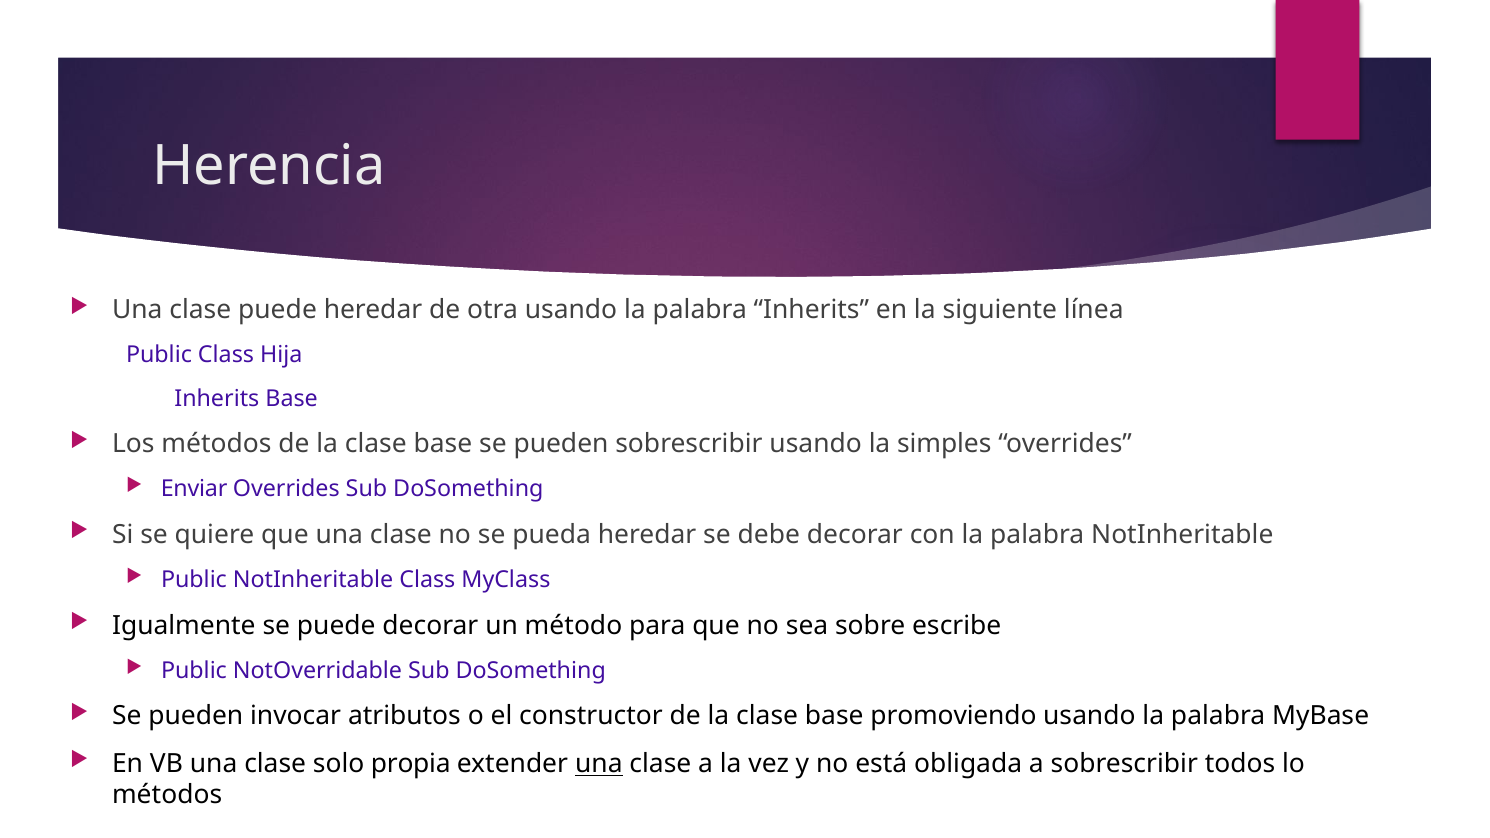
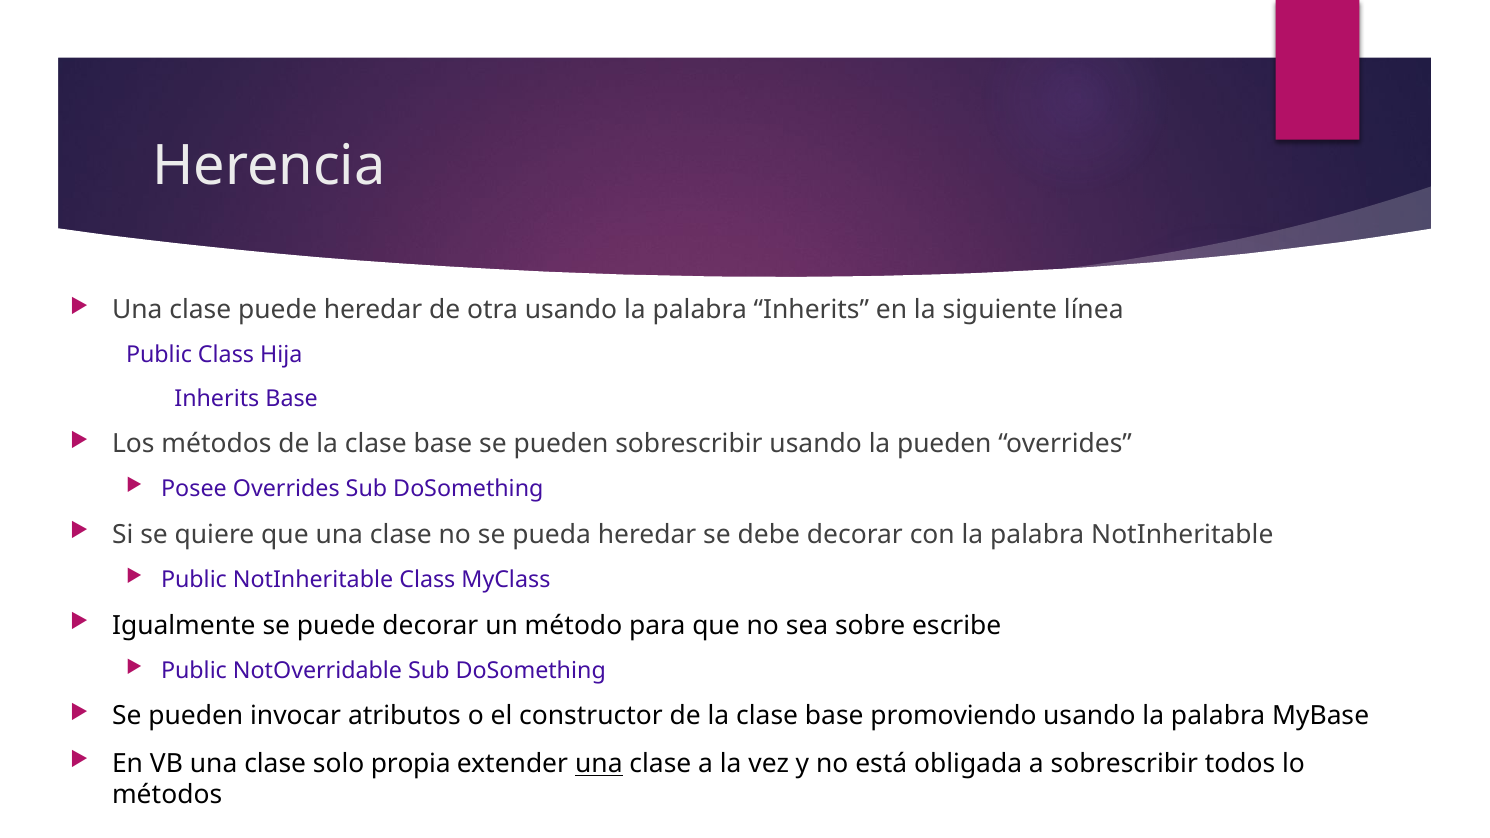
la simples: simples -> pueden (944, 444)
Enviar: Enviar -> Posee (194, 489)
